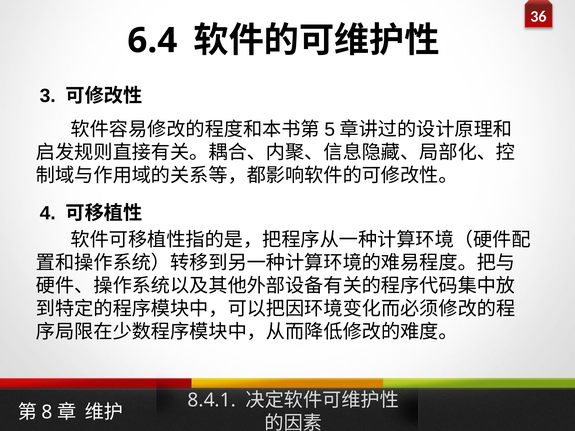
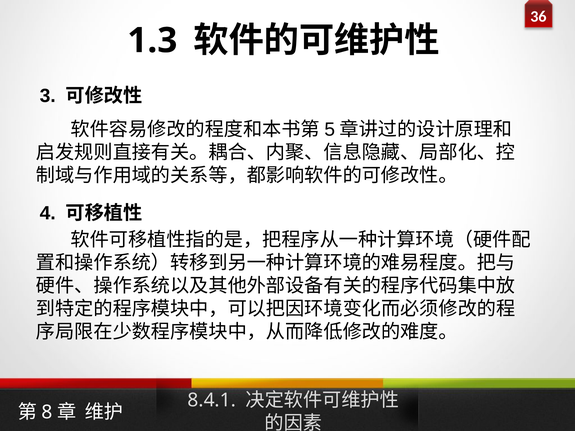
6.4: 6.4 -> 1.3 (152, 41)
